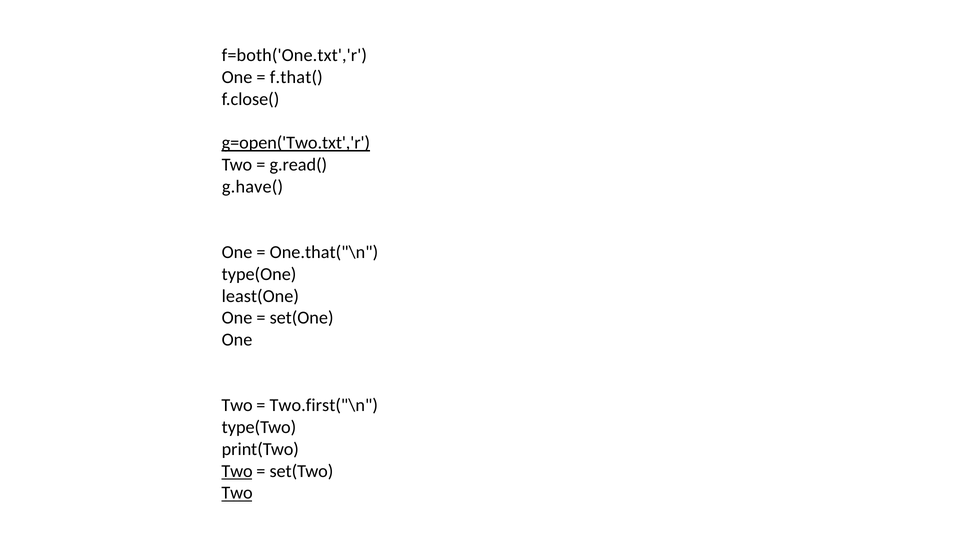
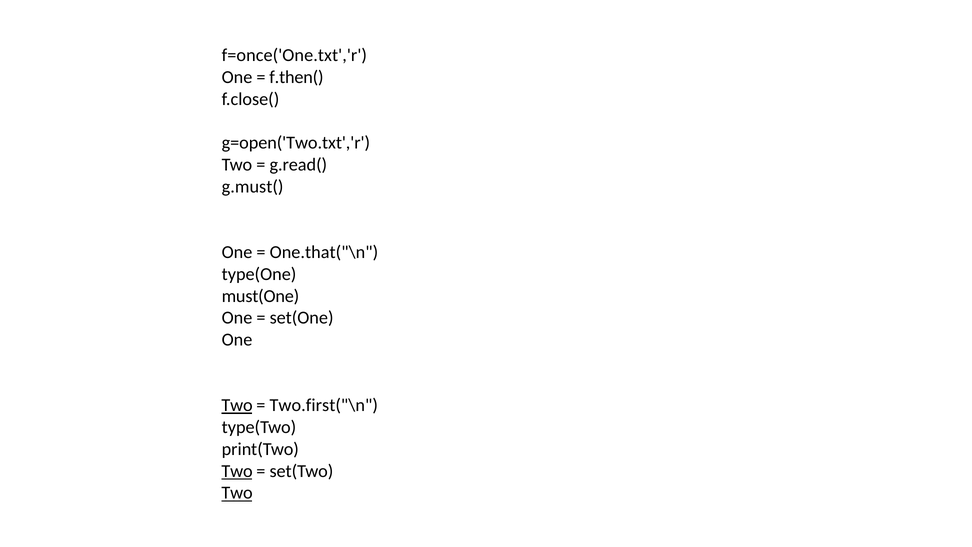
f=both('One.txt','r: f=both('One.txt','r -> f=once('One.txt','r (294, 55)
f.that(: f.that( -> f.then( (296, 77)
g=open('Two.txt','r underline: present -> none (296, 143)
g.have(: g.have( -> g.must( (253, 187)
least(One: least(One -> must(One (260, 296)
Two underline: none -> present (237, 405)
